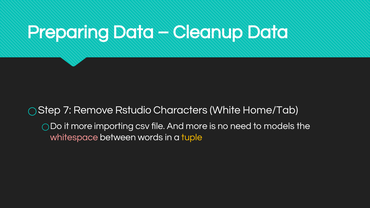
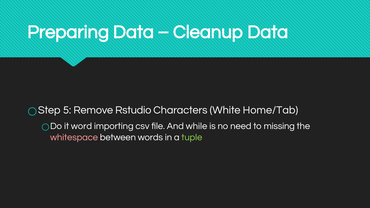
7: 7 -> 5 (67, 110)
it more: more -> word (81, 126)
And more: more -> while (196, 126)
models: models -> missing (279, 126)
tuple colour: yellow -> light green (192, 137)
